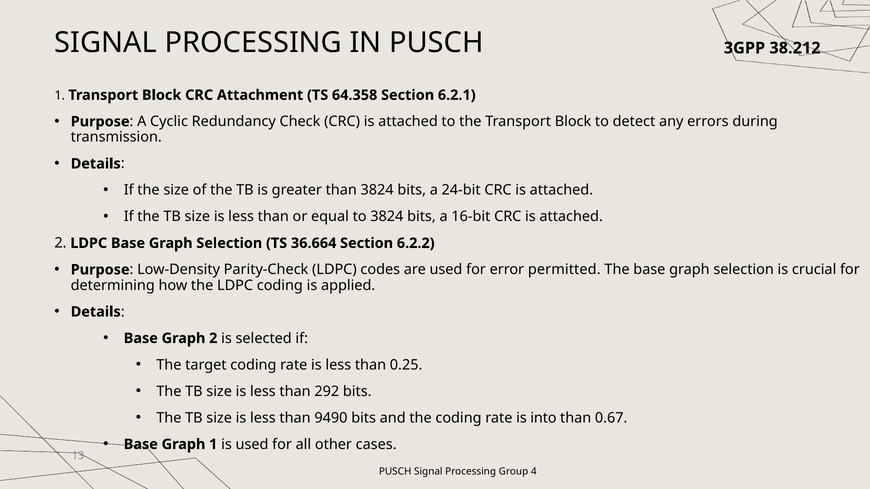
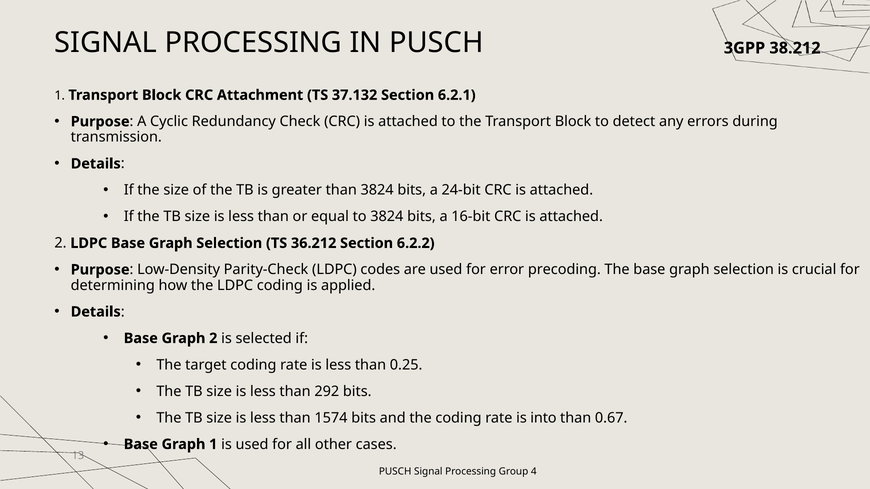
64.358: 64.358 -> 37.132 (355, 95)
36.664: 36.664 -> 36.212 (314, 243)
permitted: permitted -> precoding (564, 270)
9490: 9490 -> 1574 (331, 418)
